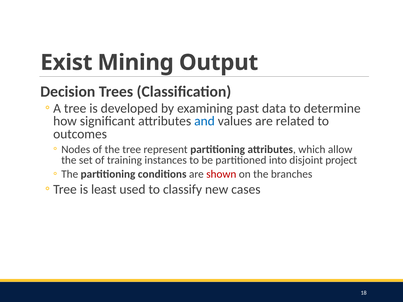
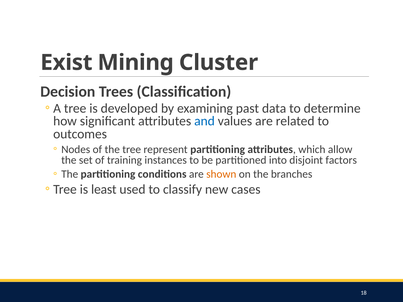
Output: Output -> Cluster (219, 63)
project: project -> factors (341, 160)
shown colour: red -> orange (221, 174)
